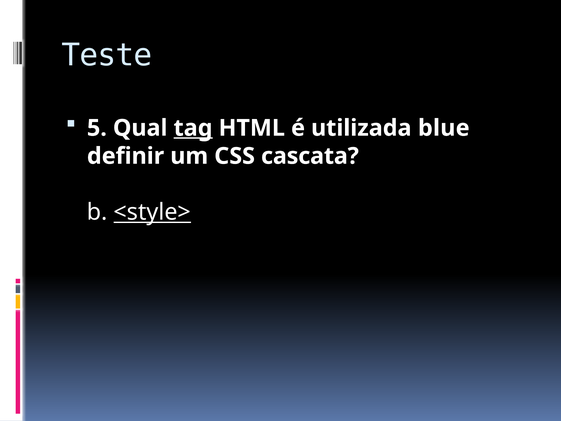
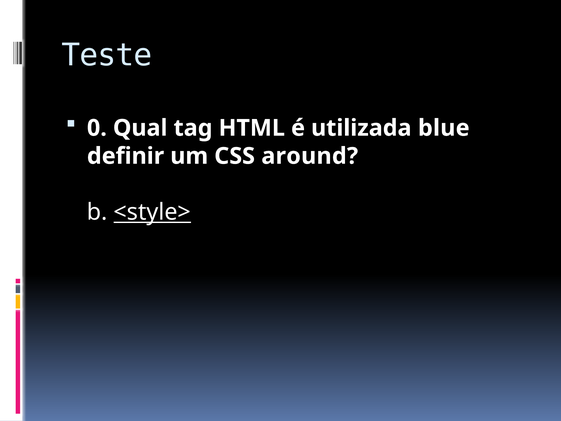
5: 5 -> 0 (97, 128)
tag underline: present -> none (193, 128)
cascata: cascata -> around (310, 156)
